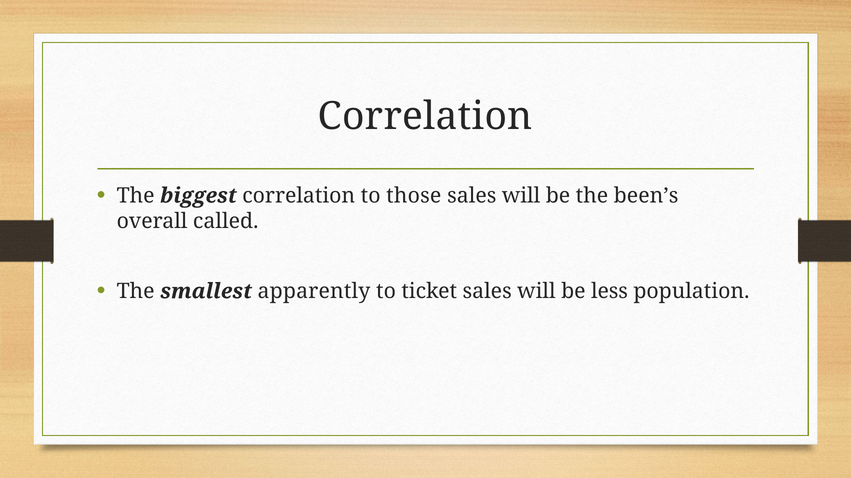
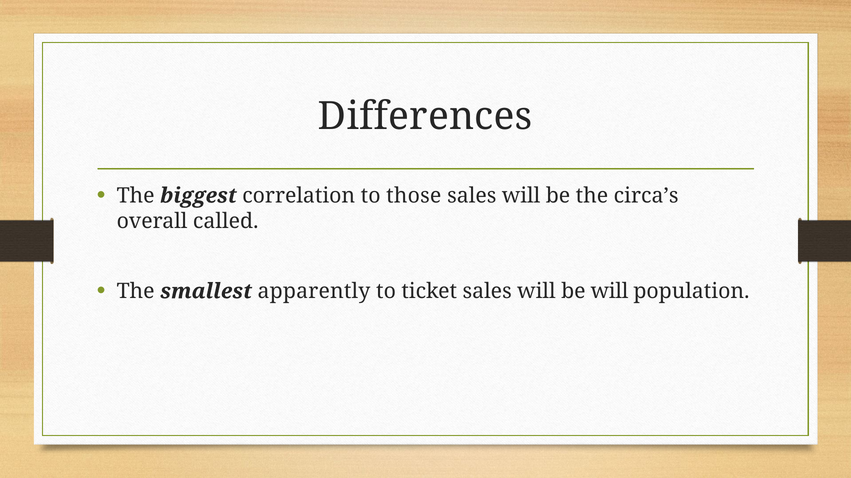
Correlation: Correlation -> Differences (425, 117)
been’s: been’s -> circa’s (646, 196)
be less: less -> will (610, 292)
